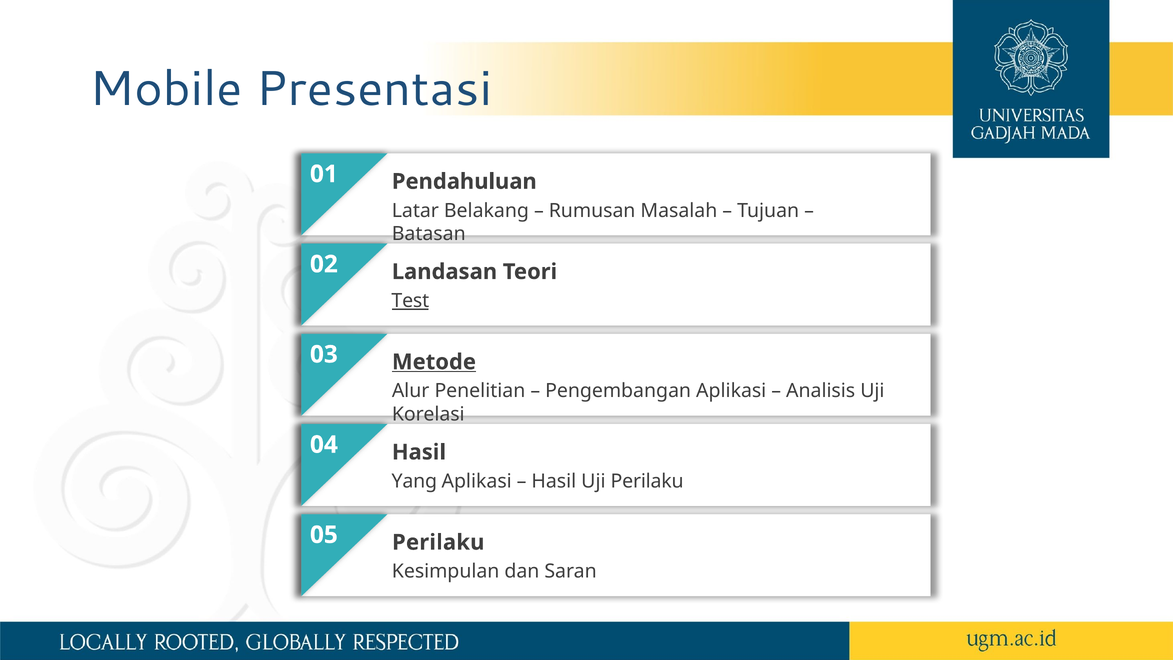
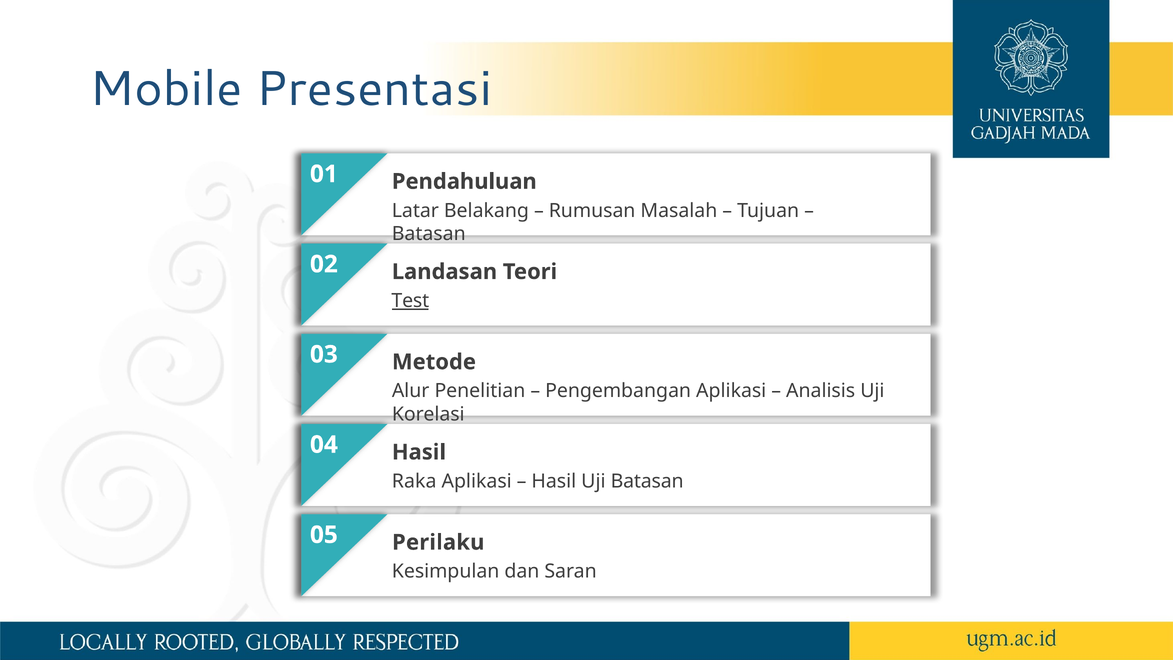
Metode underline: present -> none (434, 362)
Yang: Yang -> Raka (414, 481)
Uji Perilaku: Perilaku -> Batasan (647, 481)
